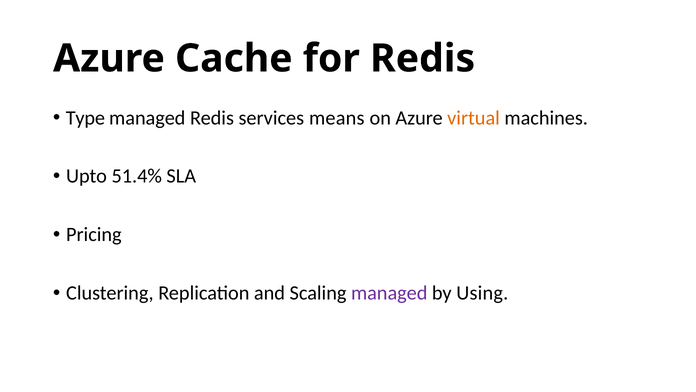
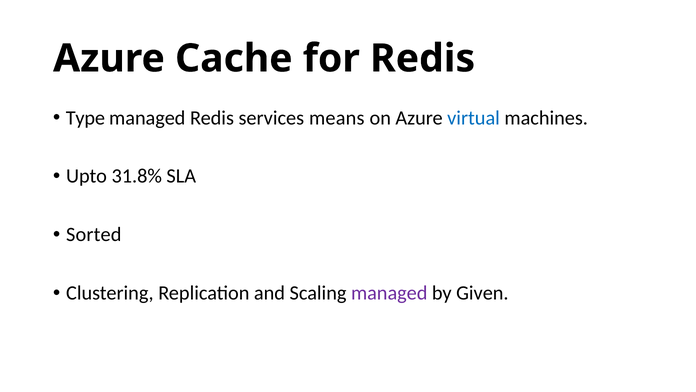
virtual colour: orange -> blue (474, 118)
51.4%: 51.4% -> 31.8% (137, 176)
Pricing: Pricing -> Sorted (94, 234)
Using: Using -> Given (482, 293)
